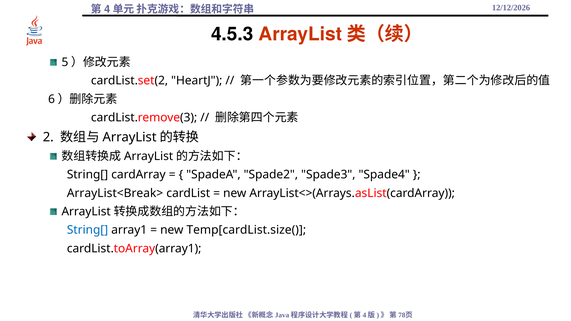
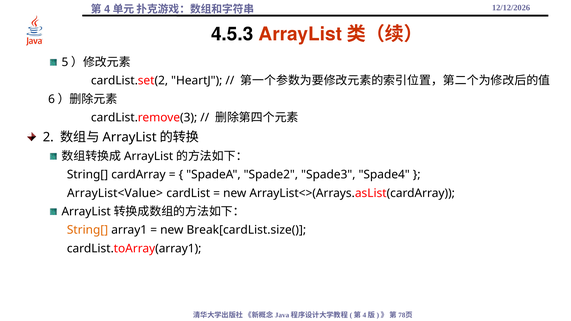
ArrayList<Break>: ArrayList<Break> -> ArrayList<Value> (115, 193)
String[ colour: blue -> orange (88, 230)
Temp[cardList.size(: Temp[cardList.size( -> Break[cardList.size( (246, 230)
